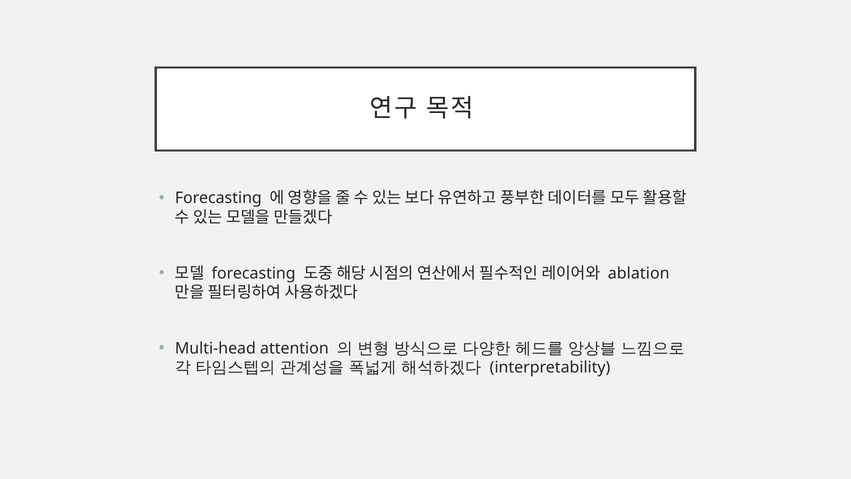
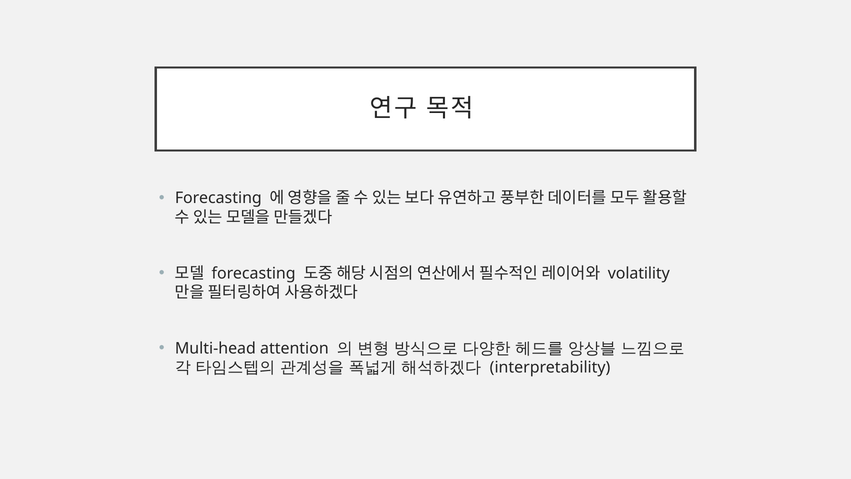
ablation: ablation -> volatility (639, 273)
